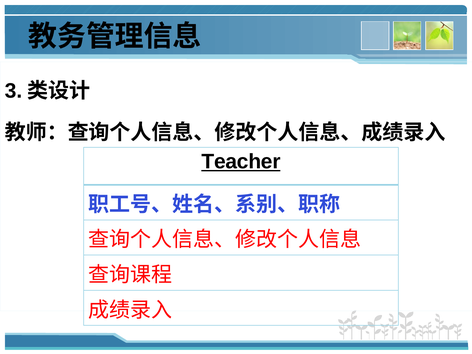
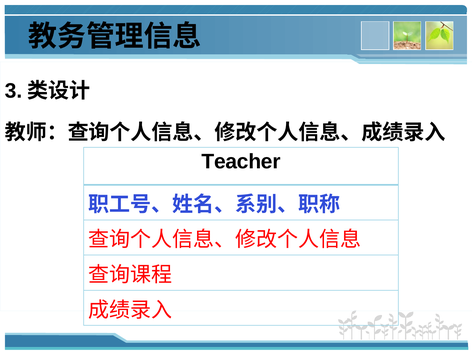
Teacher underline: present -> none (241, 162)
